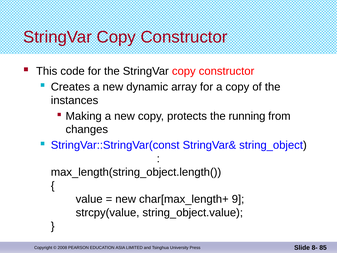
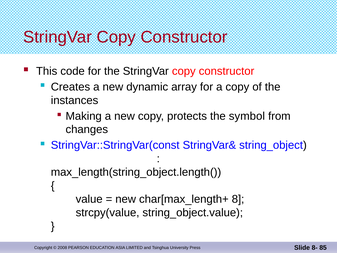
running: running -> symbol (247, 116)
9: 9 -> 8 (238, 199)
